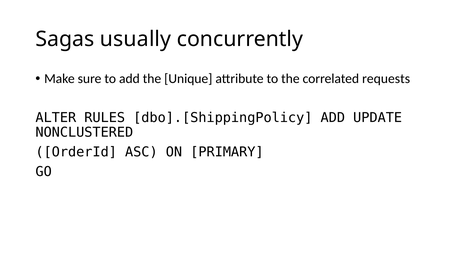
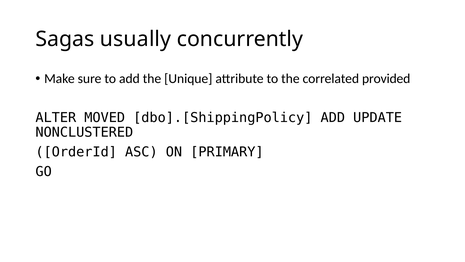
requests: requests -> provided (386, 79)
RULES: RULES -> MOVED (105, 118)
